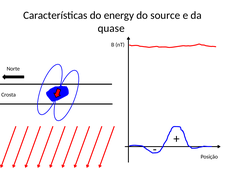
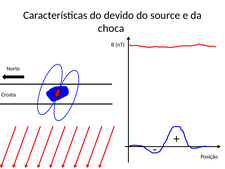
energy: energy -> devido (119, 15)
quase: quase -> choca (111, 28)
